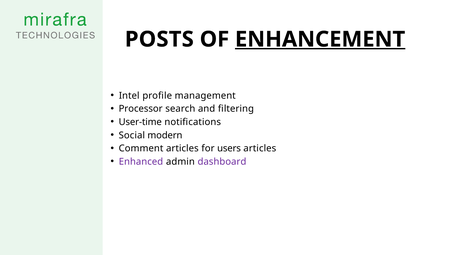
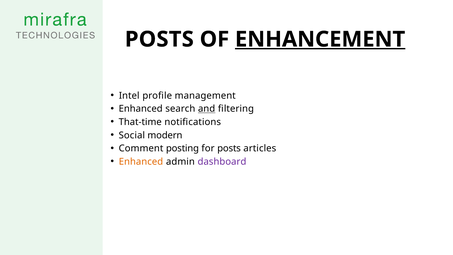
Processor: Processor -> Enhanced (141, 109)
and underline: none -> present (207, 109)
User-time: User-time -> That-time (140, 122)
Comment articles: articles -> posting (182, 148)
for users: users -> posts (229, 148)
Enhanced colour: purple -> orange (141, 162)
